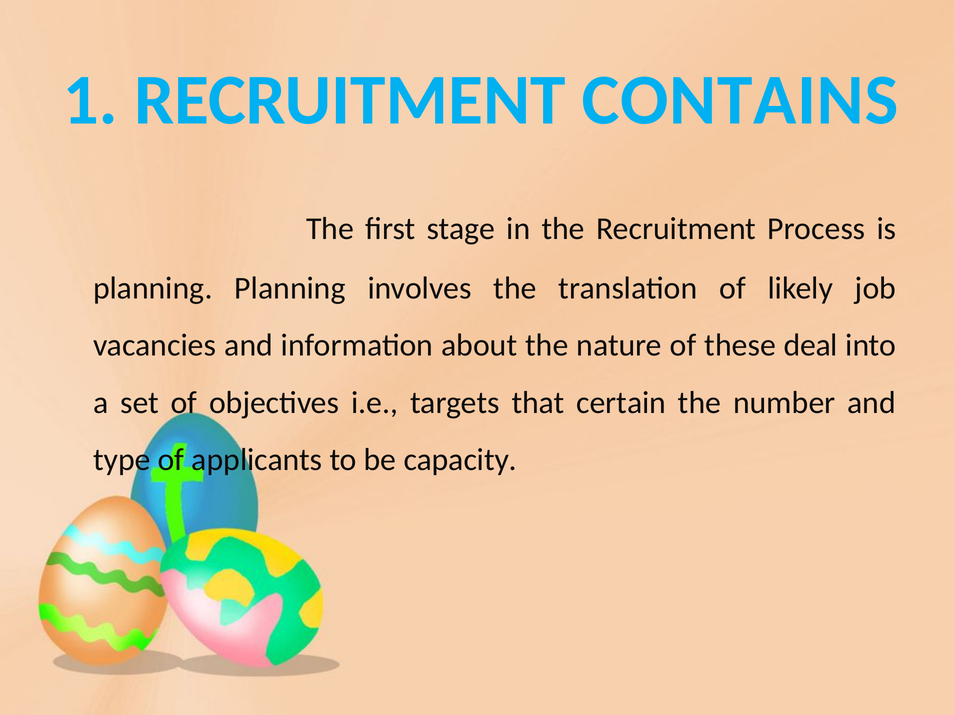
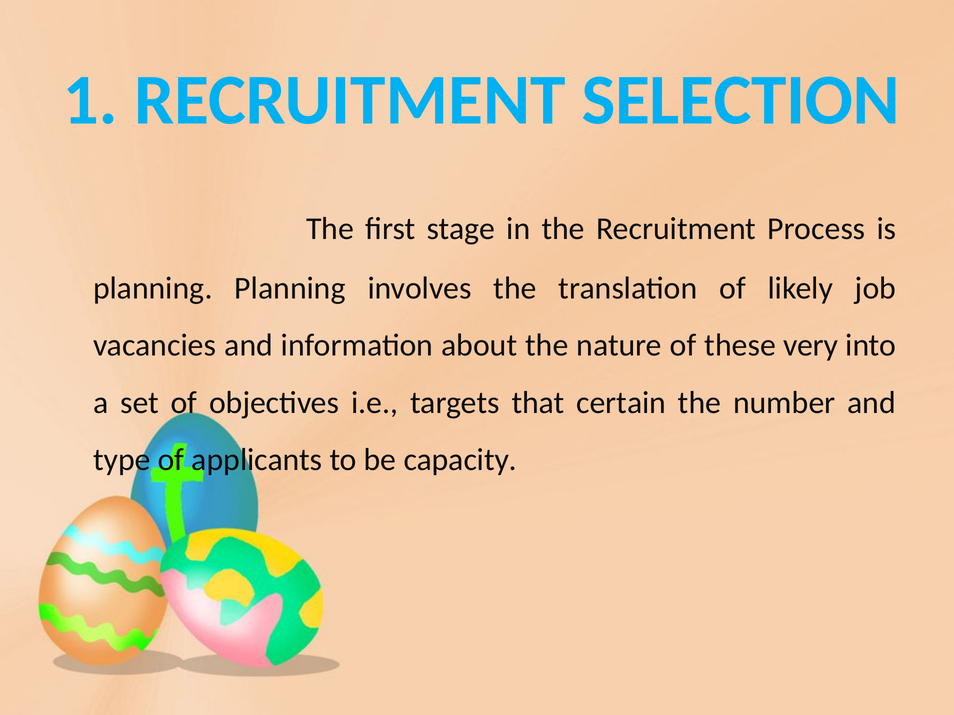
CONTAINS: CONTAINS -> SELECTION (741, 100)
deal: deal -> very (811, 346)
